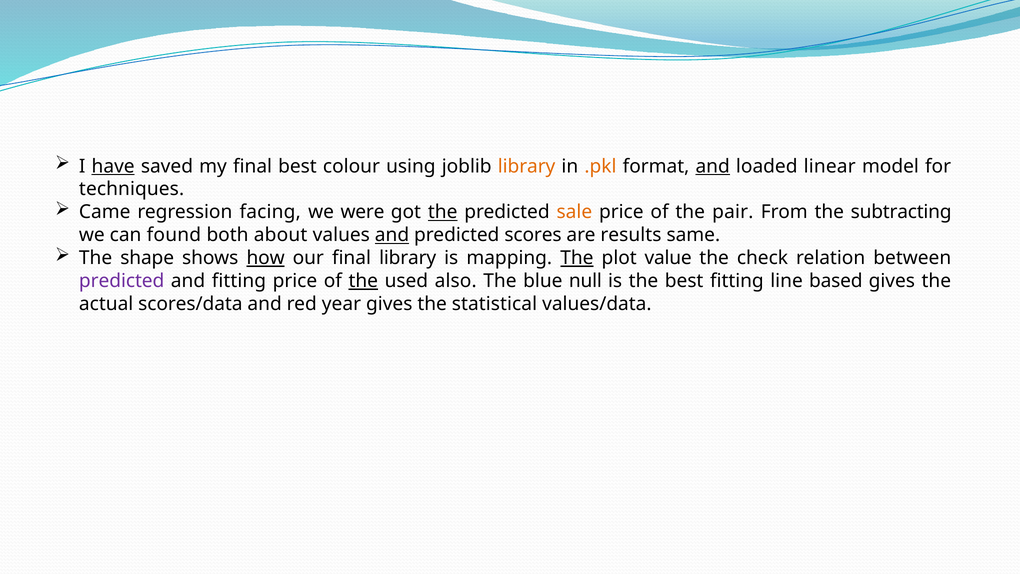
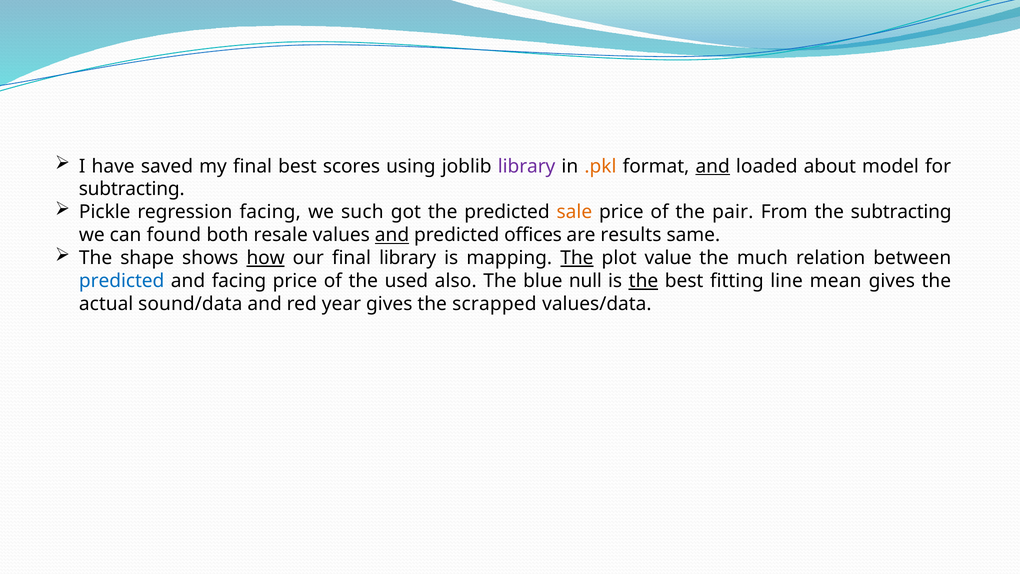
have underline: present -> none (113, 166)
colour: colour -> scores (352, 166)
library colour: orange -> purple (527, 166)
linear: linear -> about (830, 166)
techniques: techniques -> subtracting (132, 189)
Came: Came -> Pickle (105, 212)
were: were -> such (362, 212)
the underline: present -> none (443, 212)
about: about -> resale (281, 235)
scores: scores -> offices (533, 235)
check: check -> much (762, 258)
predicted colour: purple -> blue (122, 281)
and fitting: fitting -> facing (239, 281)
the underline: present -> none (363, 281)
the underline: none -> present (643, 281)
based: based -> mean (836, 281)
scores/data: scores/data -> sound/data (190, 304)
statistical: statistical -> scrapped (494, 304)
